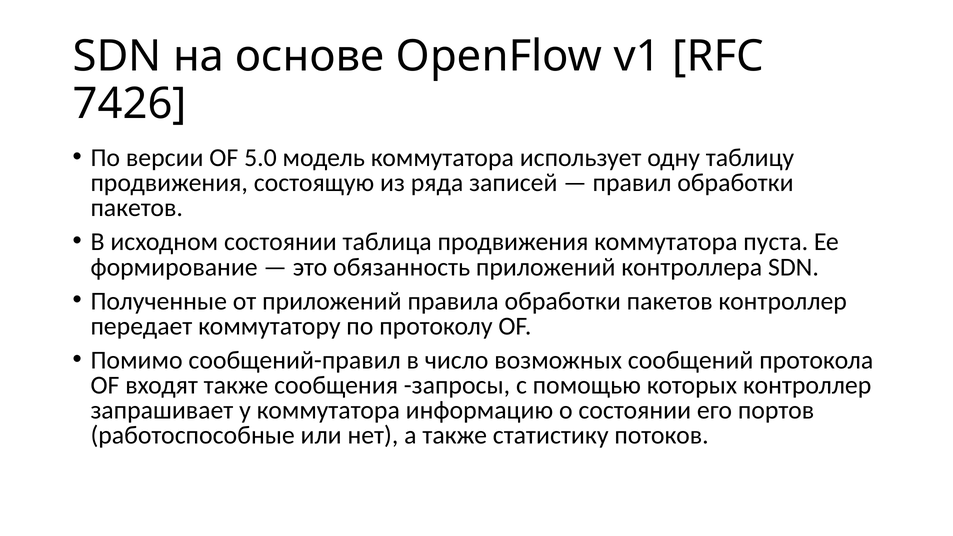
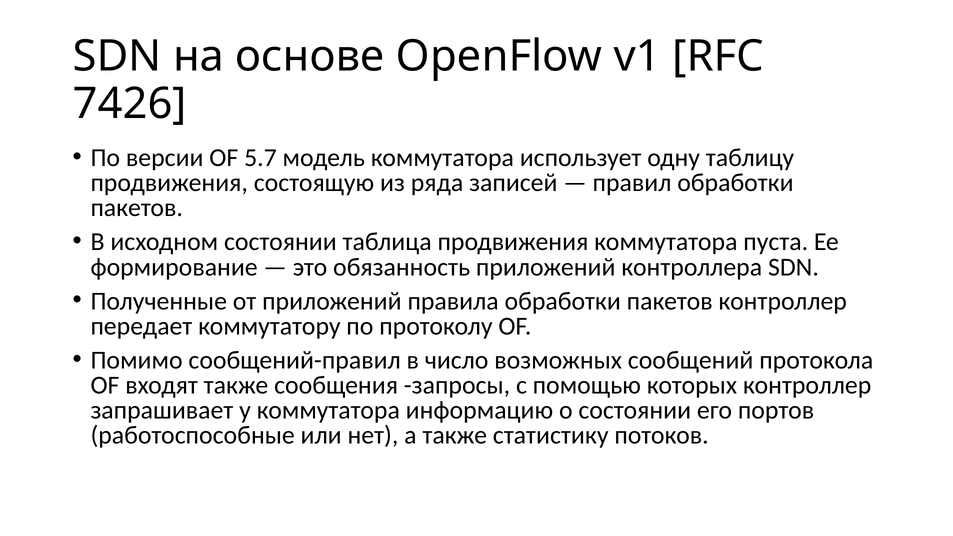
5.0: 5.0 -> 5.7 (260, 158)
